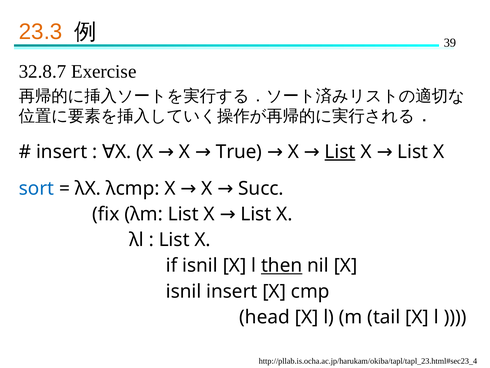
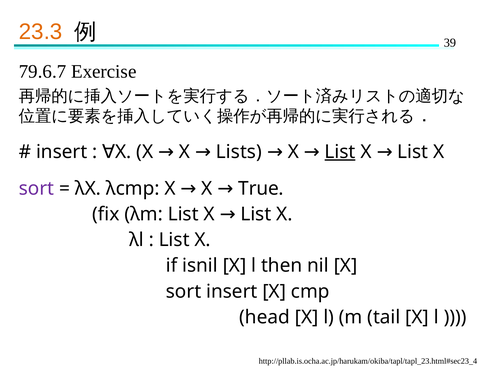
32.8.7: 32.8.7 -> 79.6.7 (43, 72)
True: True -> Lists (239, 152)
sort colour: blue -> purple (36, 188)
Succ: Succ -> True (261, 188)
then underline: present -> none (282, 265)
isnil: isnil -> sort (184, 291)
